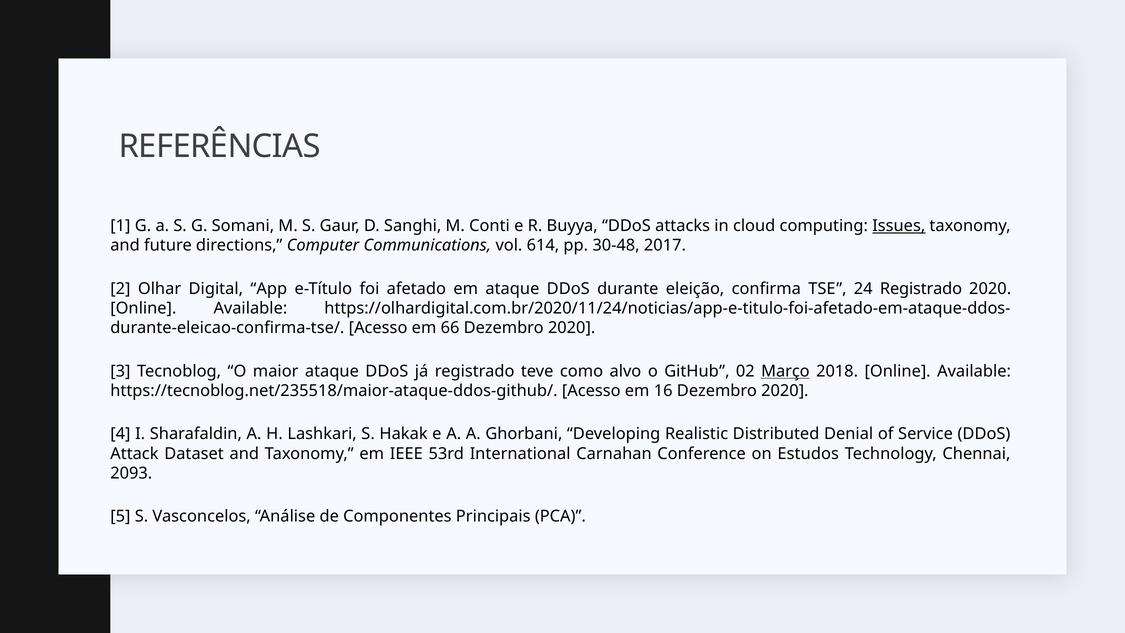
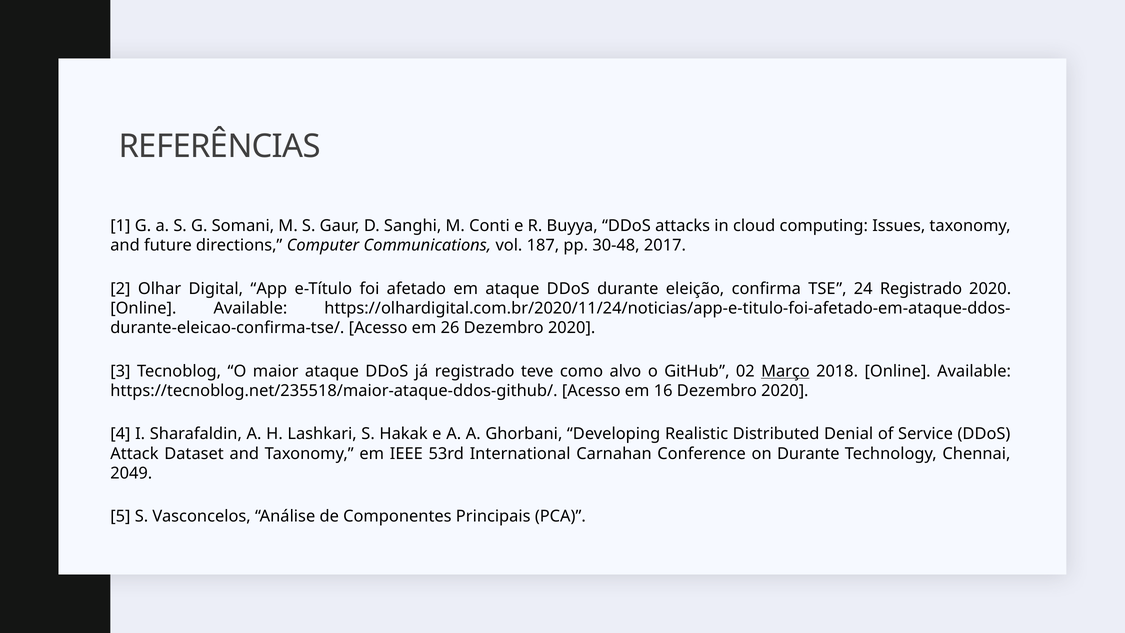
Issues underline: present -> none (899, 226)
614: 614 -> 187 (543, 245)
66: 66 -> 26 (450, 328)
on Estudos: Estudos -> Durante (808, 454)
2093: 2093 -> 2049 (131, 473)
